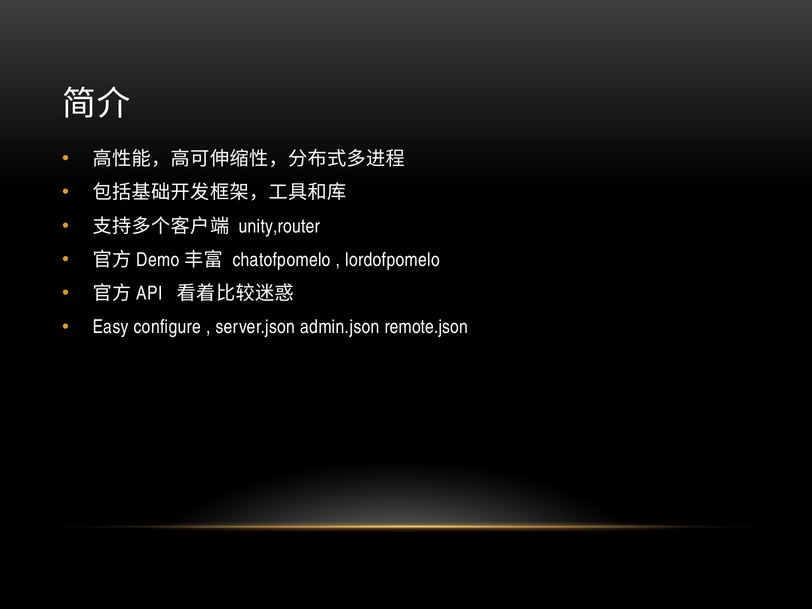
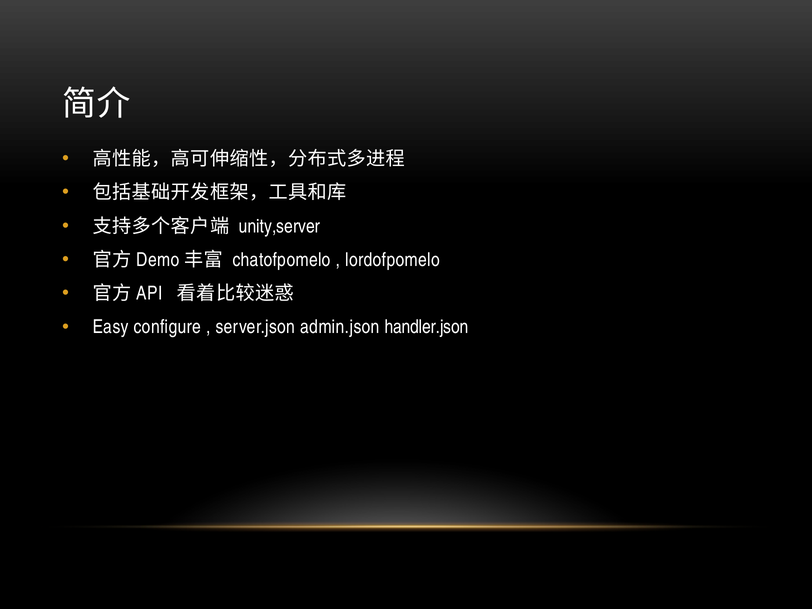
unity,router: unity,router -> unity,server (279, 226)
remote.json: remote.json -> handler.json (427, 327)
